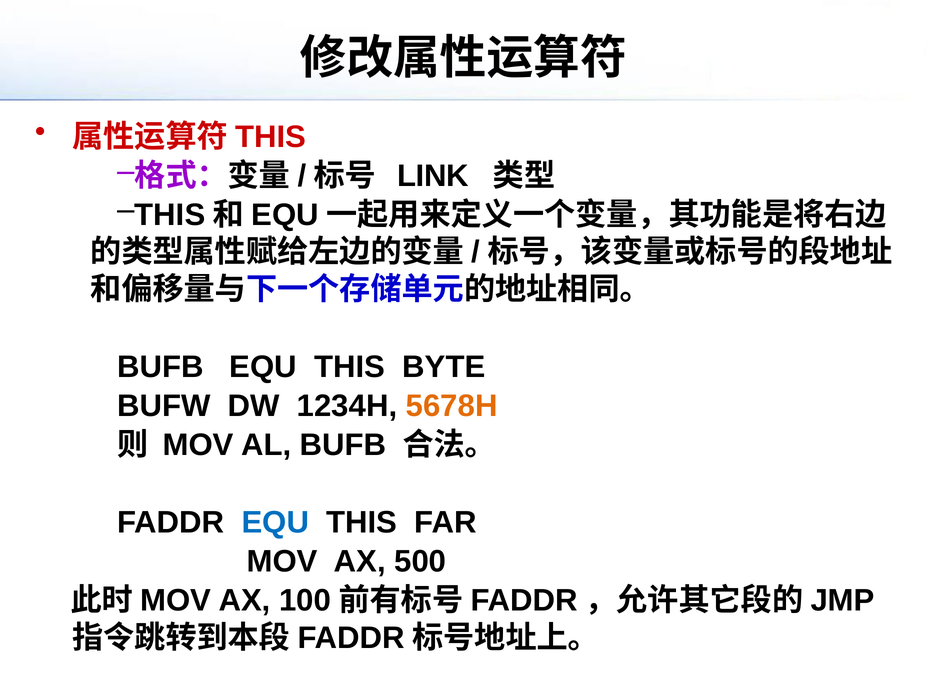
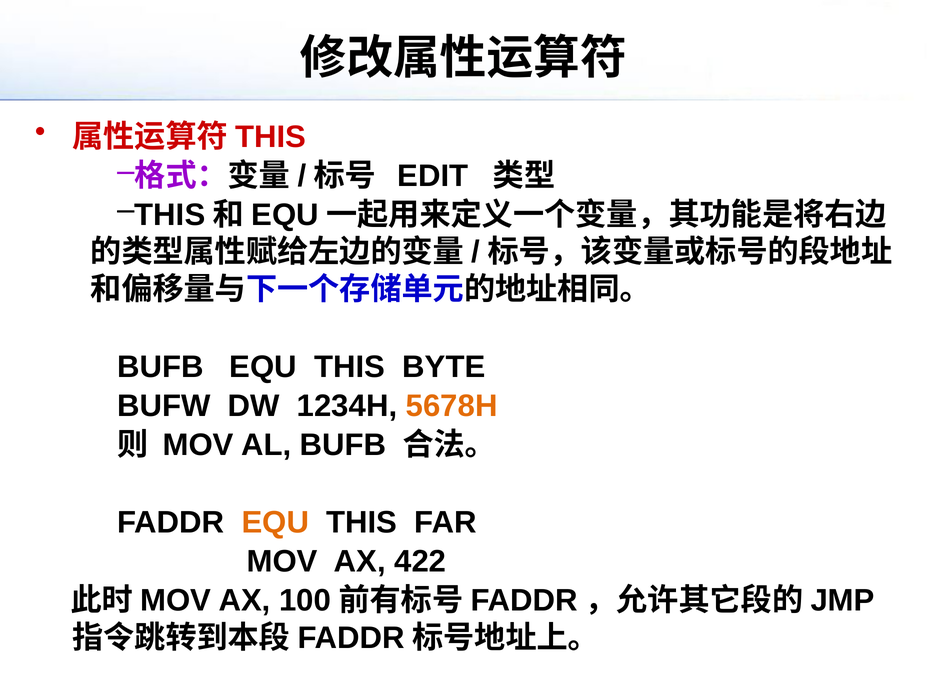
LINK: LINK -> EDIT (433, 176)
EQU colour: blue -> orange (275, 523)
500: 500 -> 422 (420, 562)
